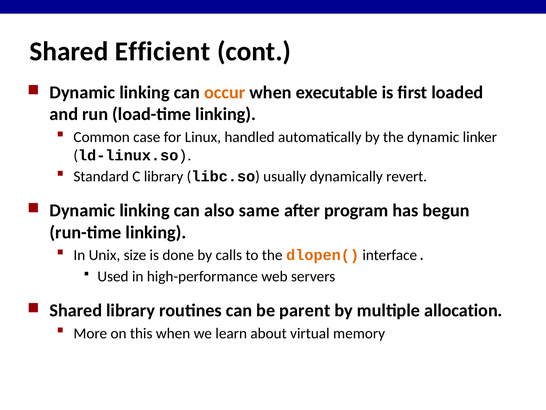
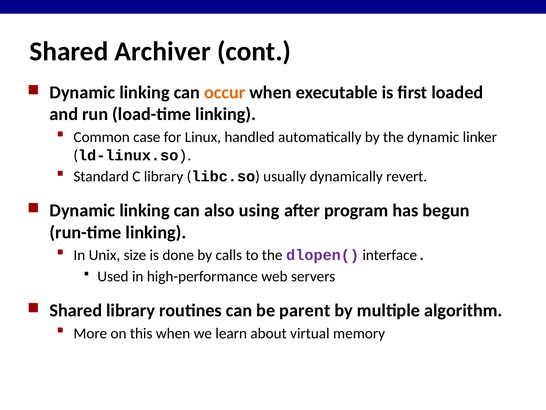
Efficient: Efficient -> Archiver (163, 51)
same: same -> using (259, 210)
dlopen( colour: orange -> purple (323, 255)
allocation: allocation -> algorithm (463, 310)
